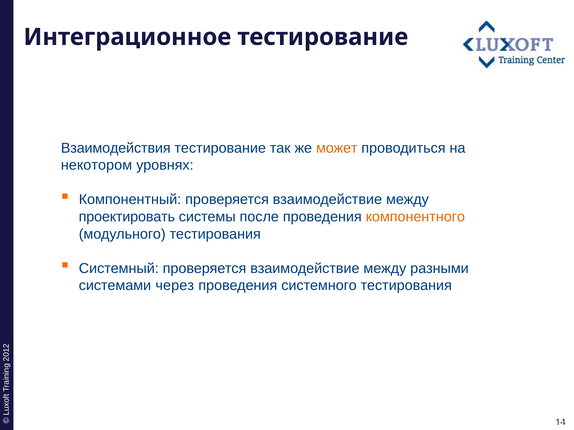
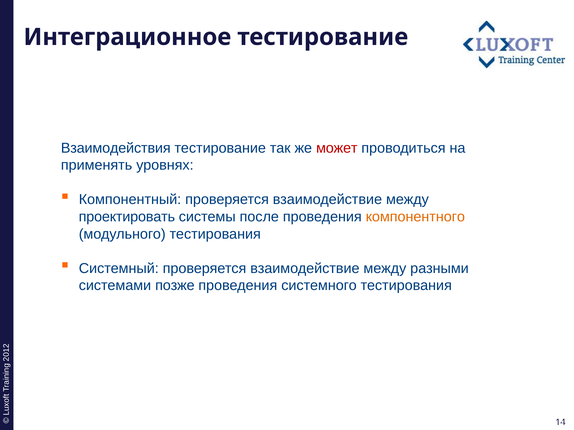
может colour: orange -> red (337, 148)
некотором: некотором -> применять (97, 165)
через: через -> позже (175, 286)
